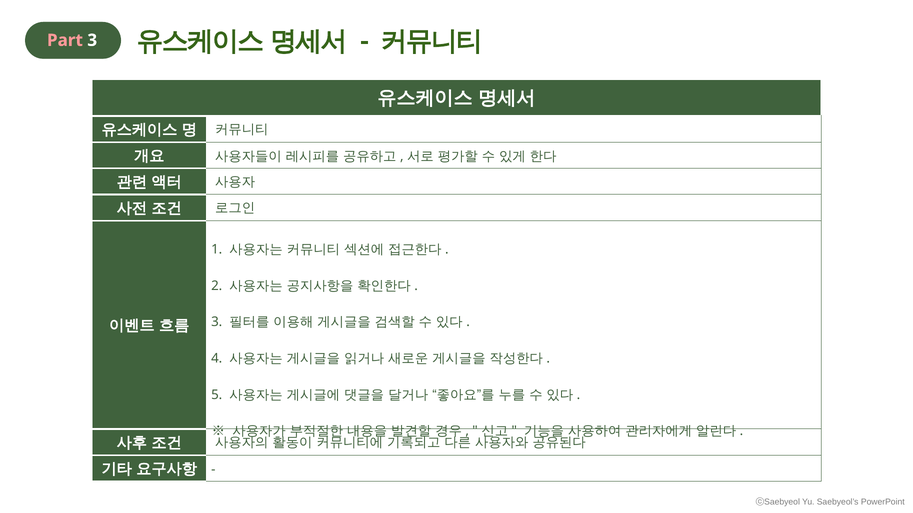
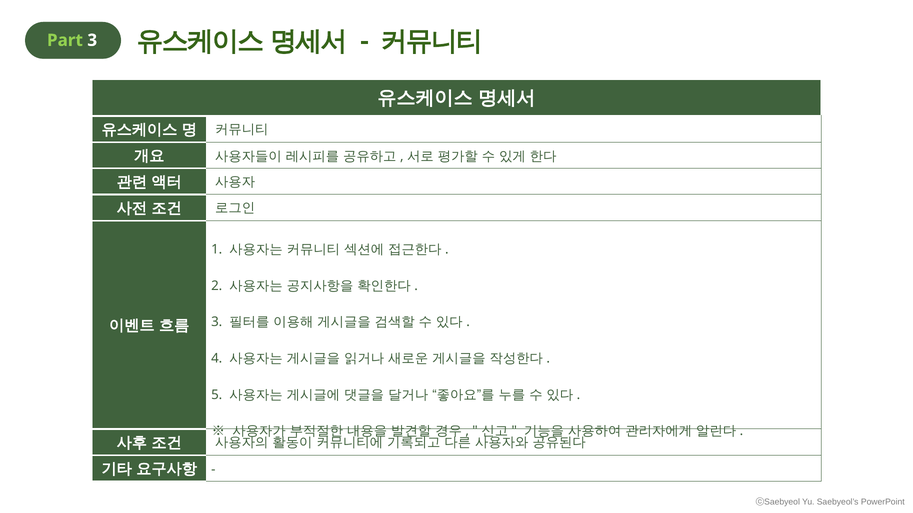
Part colour: pink -> light green (65, 40)
